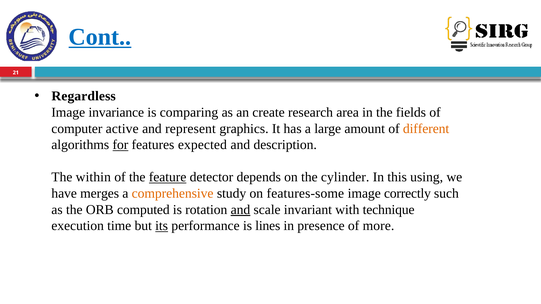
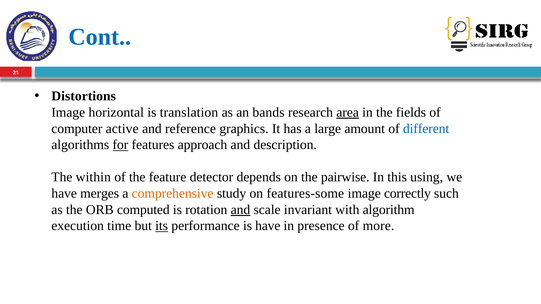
Cont underline: present -> none (100, 37)
Regardless: Regardless -> Distortions (84, 96)
invariance: invariance -> horizontal (116, 112)
comparing: comparing -> translation (189, 112)
create: create -> bands (268, 112)
area underline: none -> present (348, 112)
represent: represent -> reference (191, 129)
different colour: orange -> blue (426, 129)
expected: expected -> approach (202, 145)
feature underline: present -> none (168, 177)
cylinder: cylinder -> pairwise (345, 177)
technique: technique -> algorithm (389, 210)
is lines: lines -> have (268, 226)
